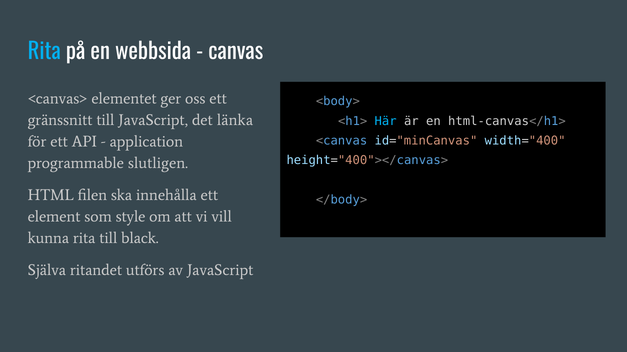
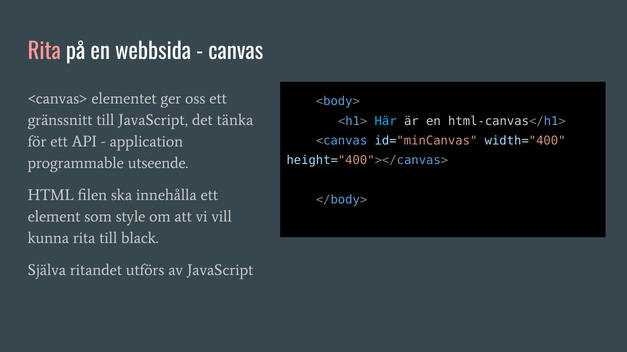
Rita colour: light blue -> pink (44, 52)
länka: länka -> tänka (235, 120)
slutligen: slutligen -> utseende (158, 163)
